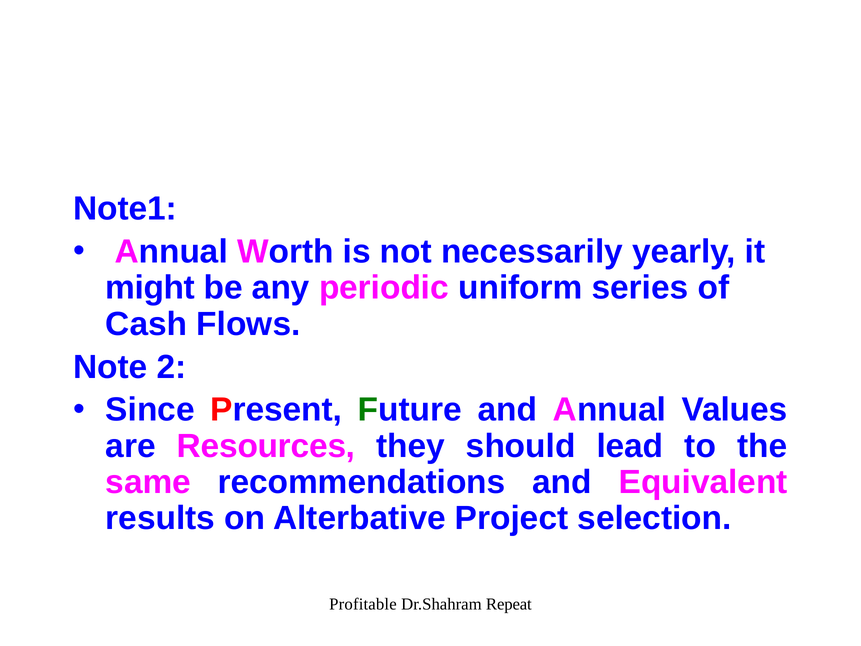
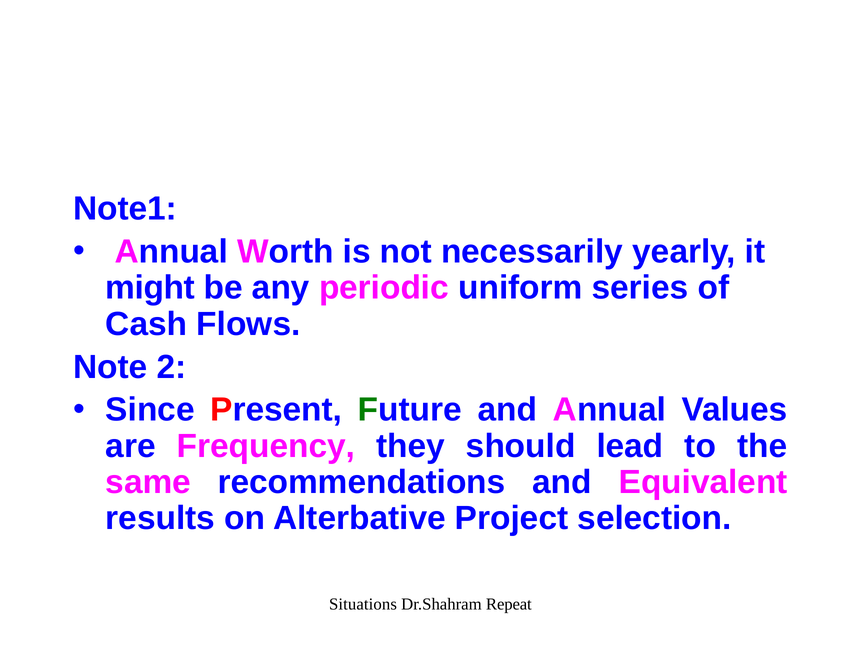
Resources: Resources -> Frequency (266, 446)
Profitable: Profitable -> Situations (363, 604)
